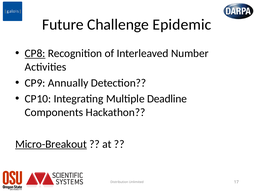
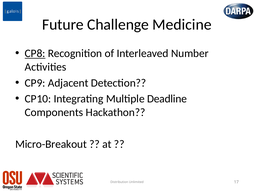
Epidemic: Epidemic -> Medicine (182, 25)
Annually: Annually -> Adjacent (68, 83)
Micro-Breakout underline: present -> none (51, 144)
